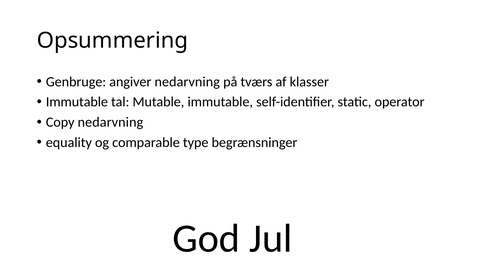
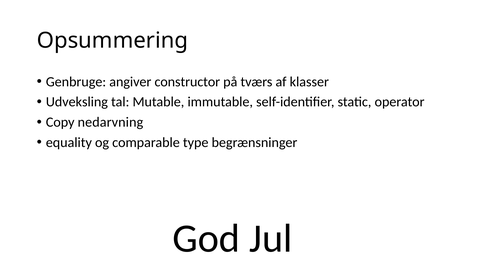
angiver nedarvning: nedarvning -> constructor (187, 82)
Immutable: Immutable -> Udveksling (77, 102)
